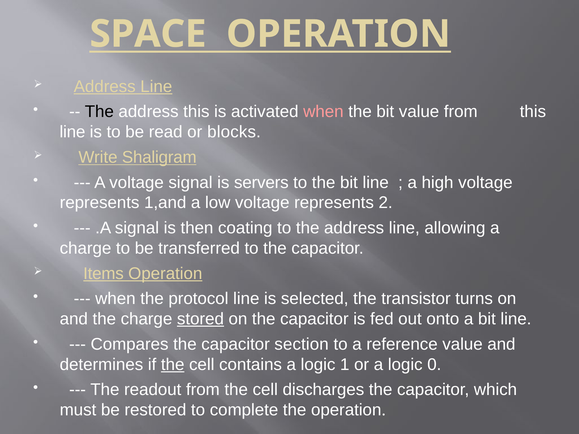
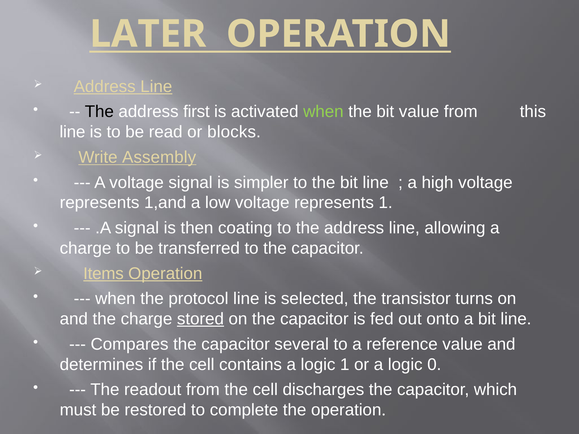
SPACE: SPACE -> LATER (148, 34)
address this: this -> first (196, 112)
when colour: pink -> light green (323, 112)
Shaligram: Shaligram -> Assembly (159, 157)
servers: servers -> simpler (261, 183)
represents 2: 2 -> 1 (386, 203)
section: section -> several (302, 344)
the underline: present -> none (173, 365)
